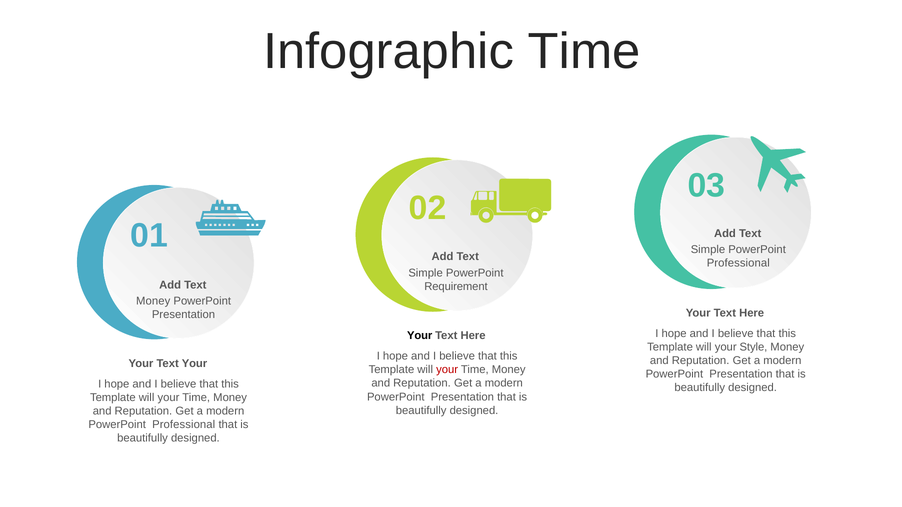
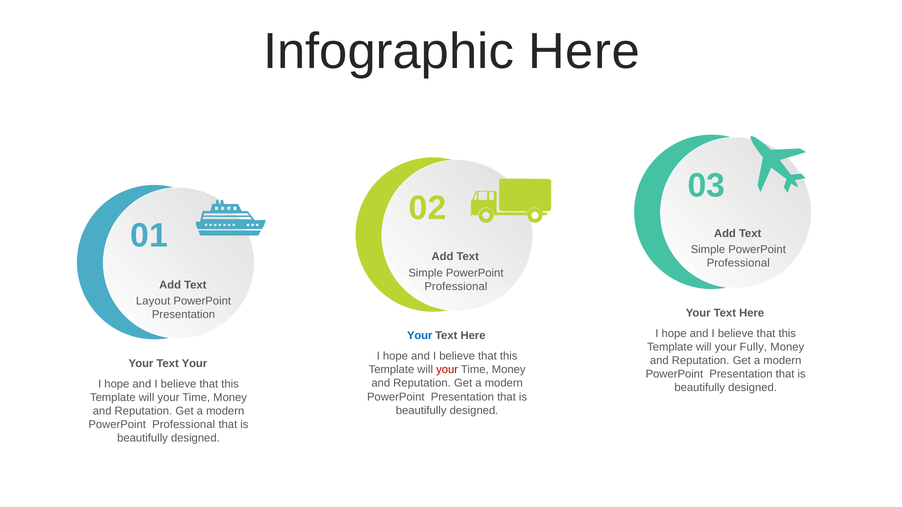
Infographic Time: Time -> Here (584, 52)
Requirement: Requirement -> Professional (456, 287)
Money: Money -> Layout (153, 301)
Your colour: black -> blue (420, 336)
Style: Style -> Fully (753, 347)
